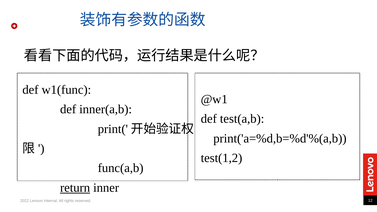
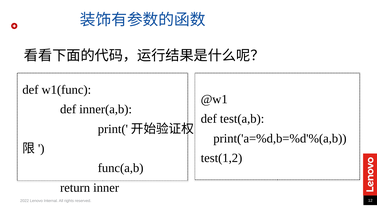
return underline: present -> none (75, 188)
